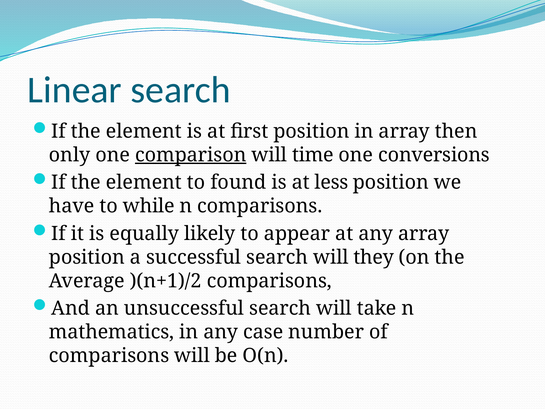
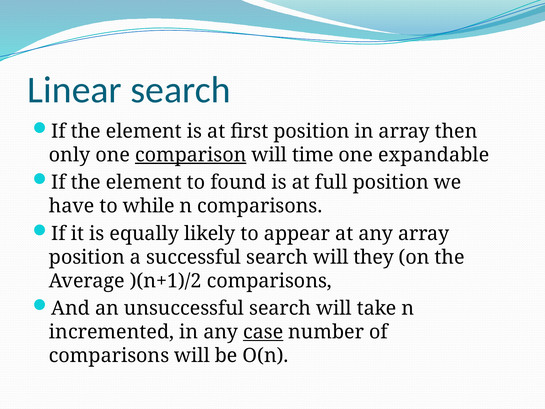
conversions: conversions -> expandable (434, 155)
less: less -> full (331, 182)
mathematics: mathematics -> incremented (112, 332)
case underline: none -> present (263, 332)
